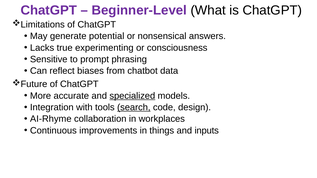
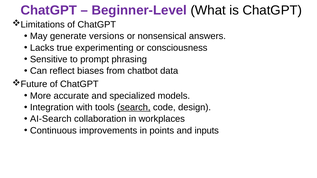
potential: potential -> versions (107, 36)
specialized underline: present -> none (132, 96)
AI-Rhyme: AI-Rhyme -> AI-Search (51, 119)
things: things -> points (162, 131)
